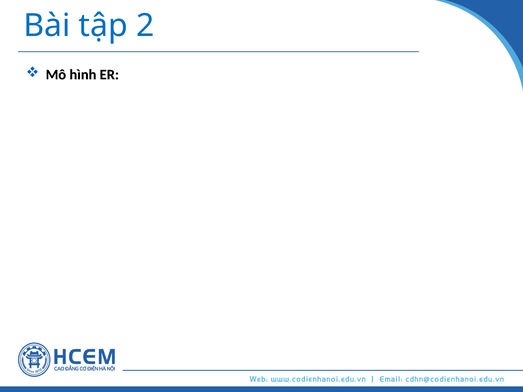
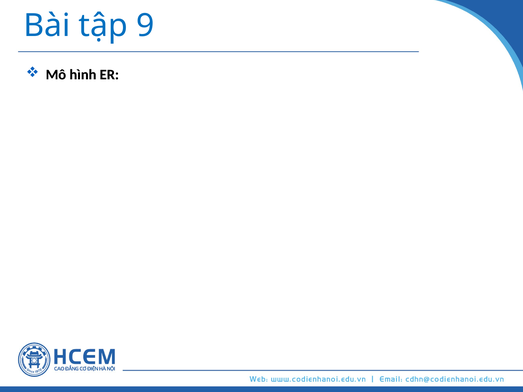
2: 2 -> 9 (145, 26)
